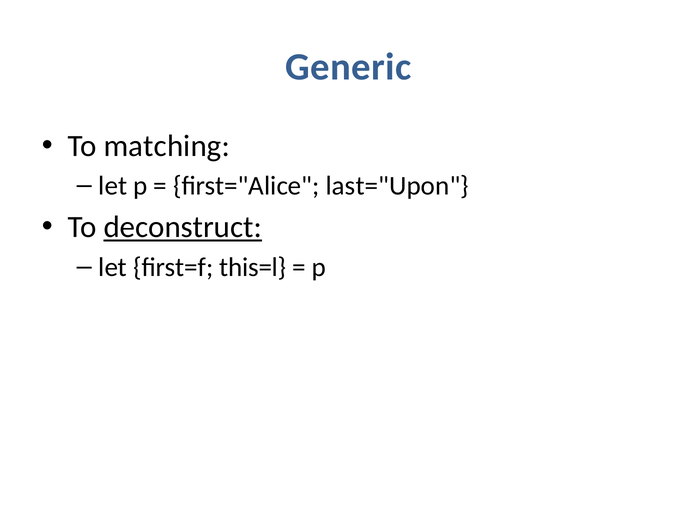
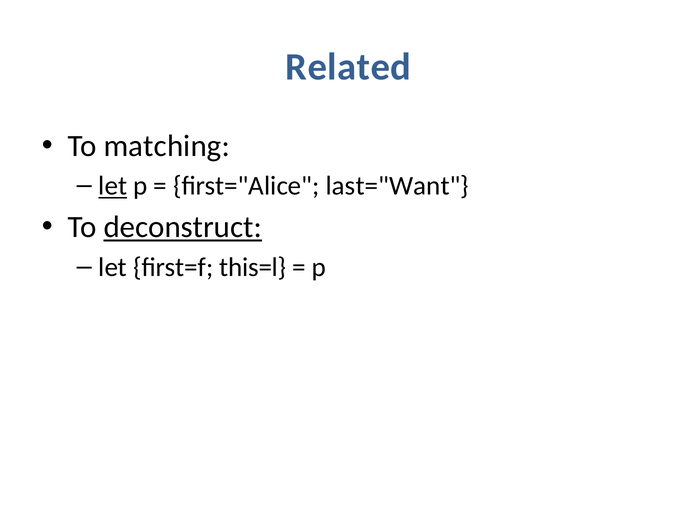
Generic: Generic -> Related (348, 67)
let underline: none -> present (113, 186)
last="Upon: last="Upon -> last="Want (397, 186)
